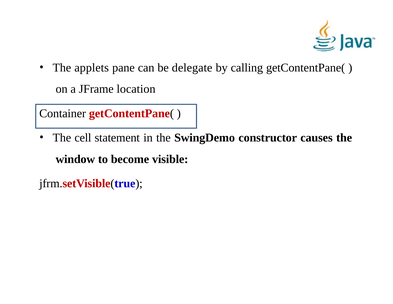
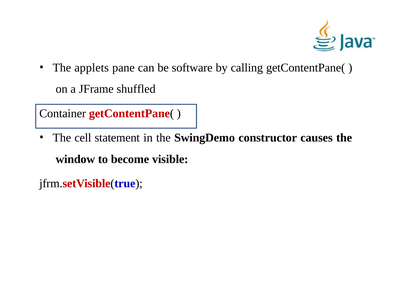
delegate: delegate -> software (192, 68)
location: location -> shuffled (136, 89)
